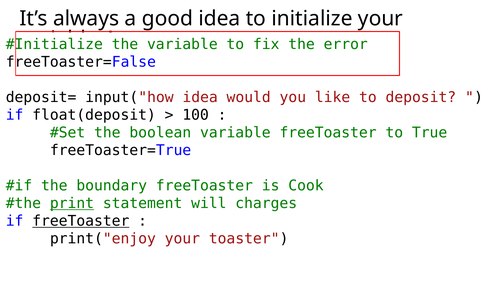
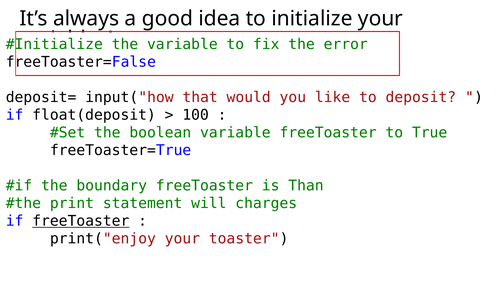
input("how idea: idea -> that (200, 97)
Cook: Cook -> Than (306, 185)
print underline: present -> none (72, 203)
